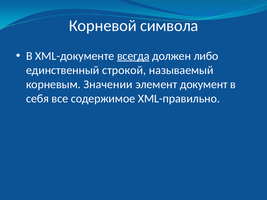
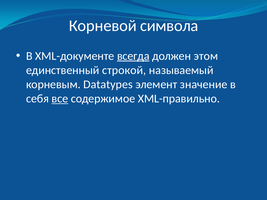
либо: либо -> этом (206, 56)
Значении: Значении -> Datatypes (108, 84)
документ: документ -> значение (204, 84)
все underline: none -> present (60, 99)
